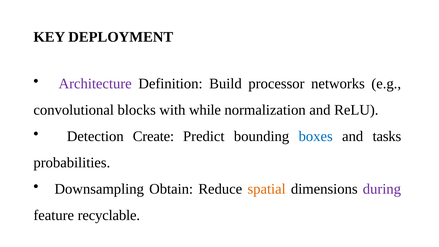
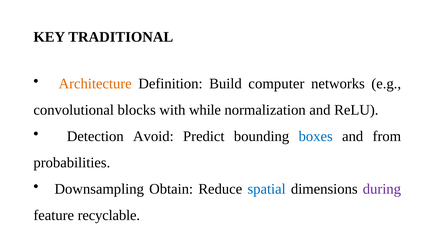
DEPLOYMENT: DEPLOYMENT -> TRADITIONAL (121, 37)
Architecture colour: purple -> orange (95, 84)
processor: processor -> computer (276, 84)
Create: Create -> Avoid (153, 136)
tasks: tasks -> from (387, 136)
spatial colour: orange -> blue (267, 189)
